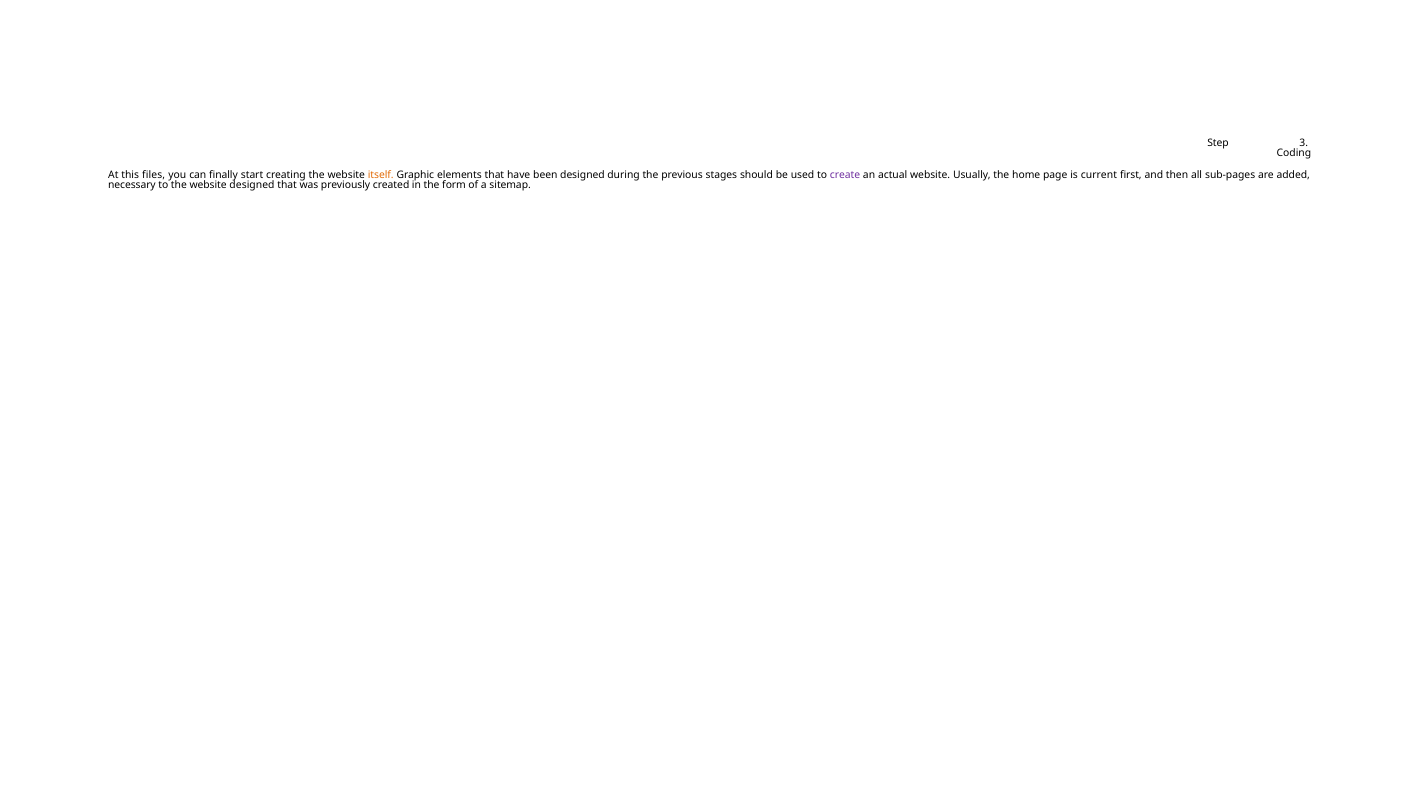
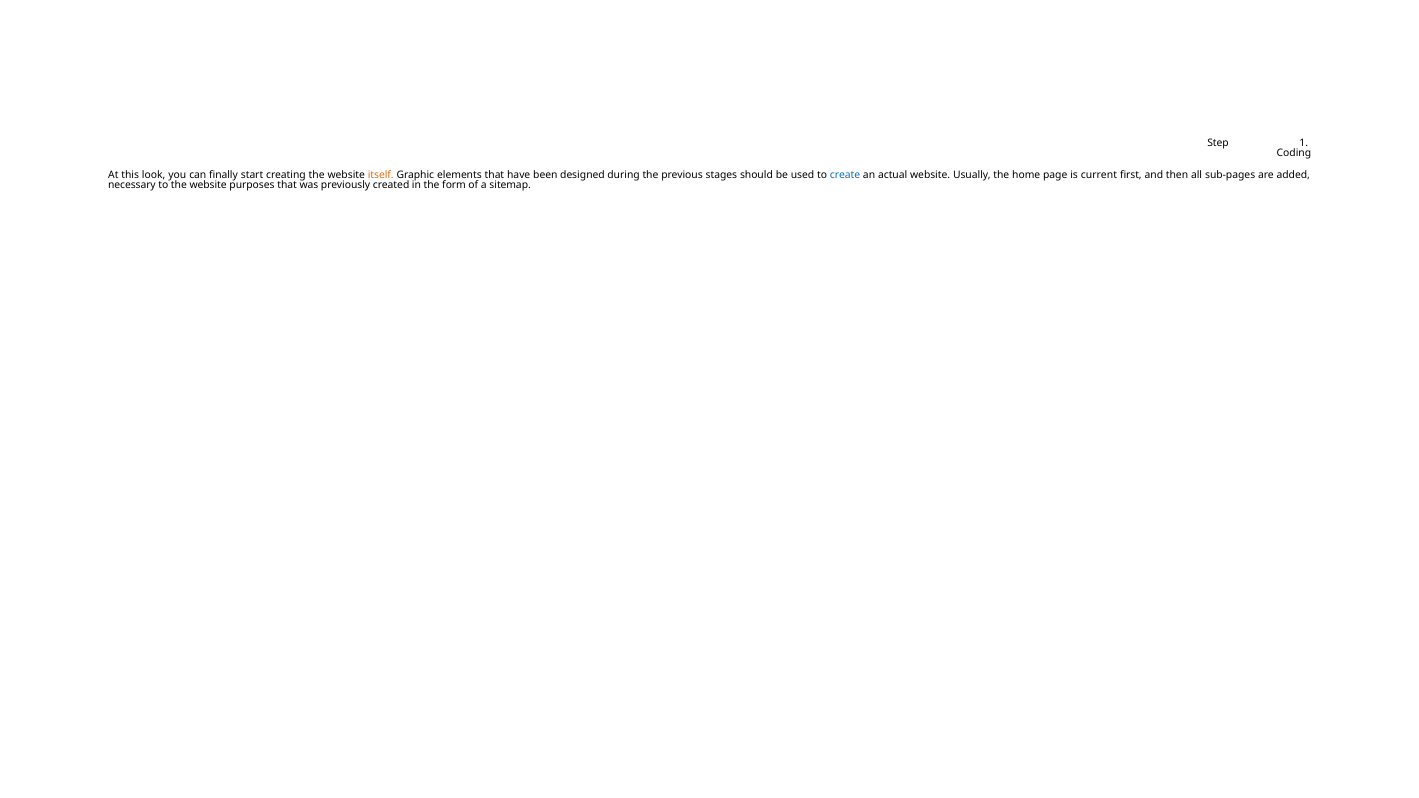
3: 3 -> 1 (1304, 143)
files: files -> look (154, 175)
create colour: purple -> blue (845, 175)
website designed: designed -> purposes (252, 185)
